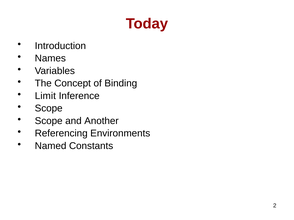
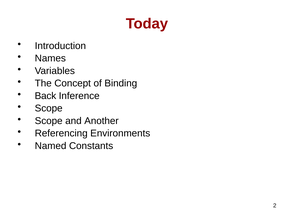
Limit: Limit -> Back (45, 96)
